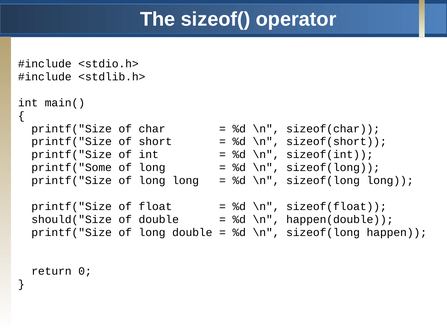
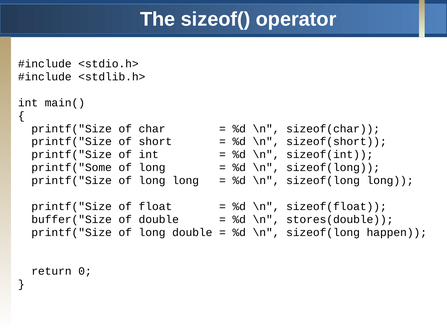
should("Size: should("Size -> buffer("Size (72, 220)
happen(double: happen(double -> stores(double (340, 220)
